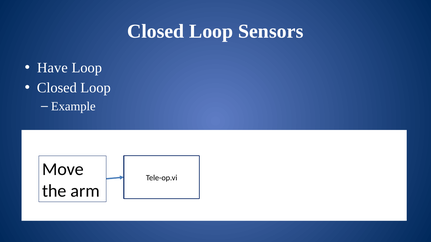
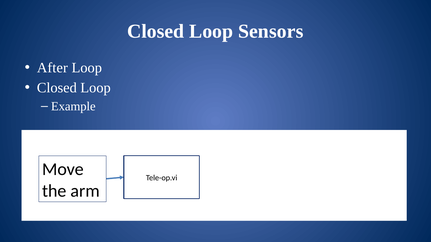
Have: Have -> After (52, 68)
